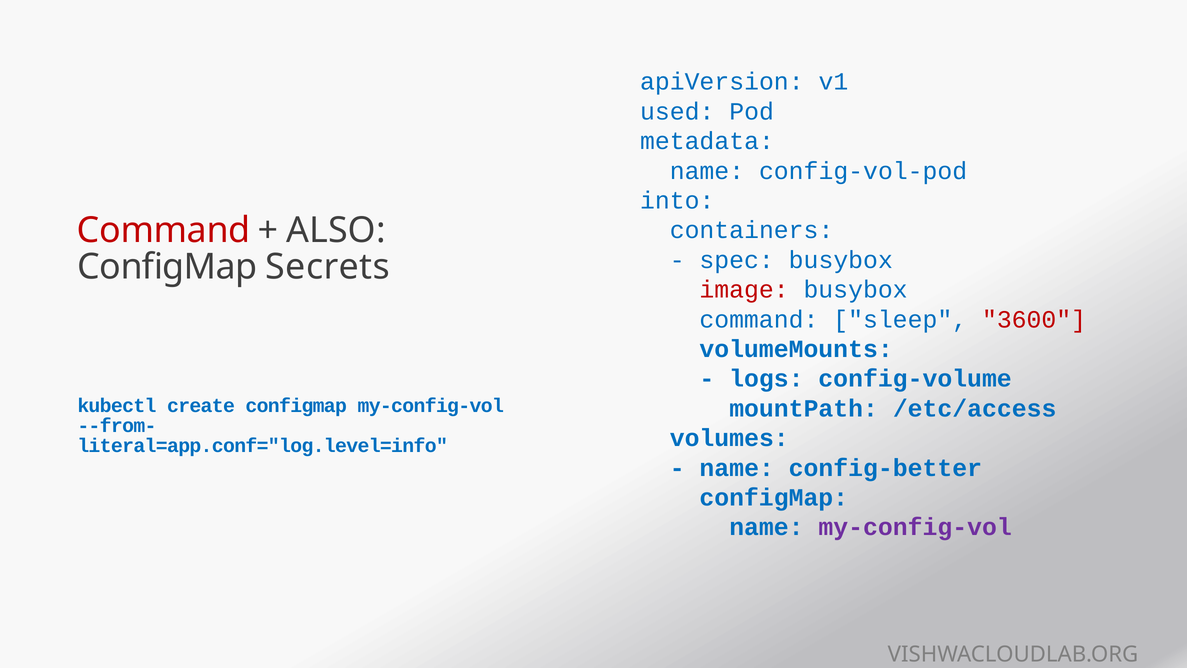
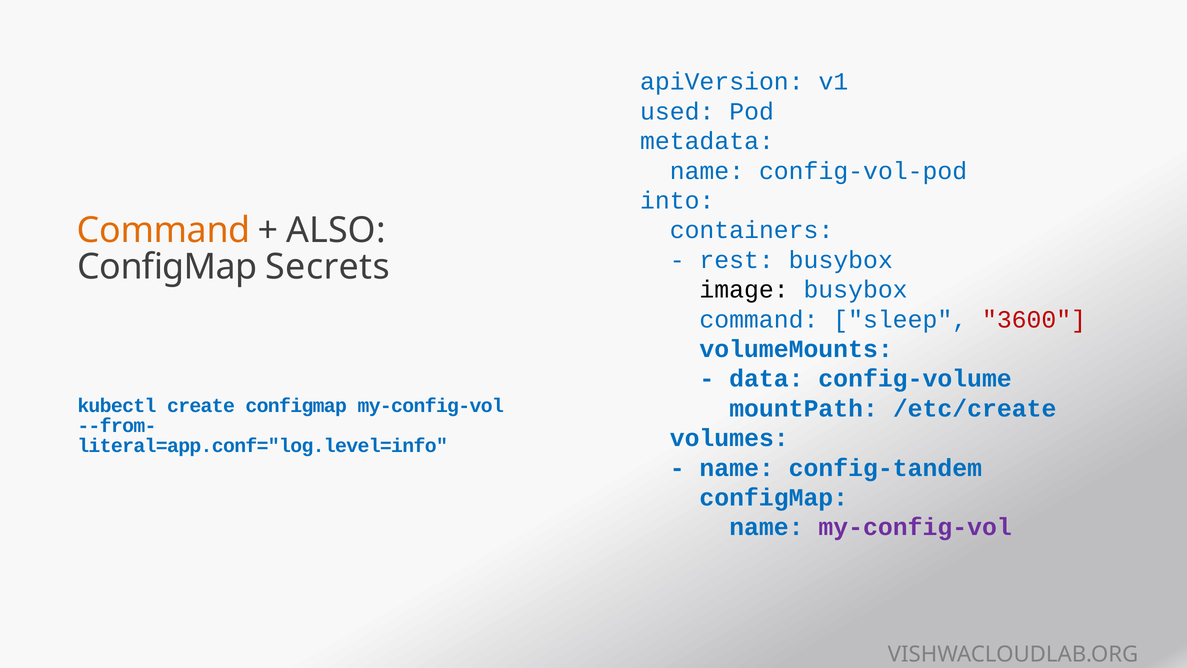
Command colour: red -> orange (164, 230)
spec: spec -> rest (737, 260)
image colour: red -> black (744, 290)
logs: logs -> data (766, 379)
/etc/access: /etc/access -> /etc/create (975, 408)
config-better: config-better -> config-tandem (885, 468)
